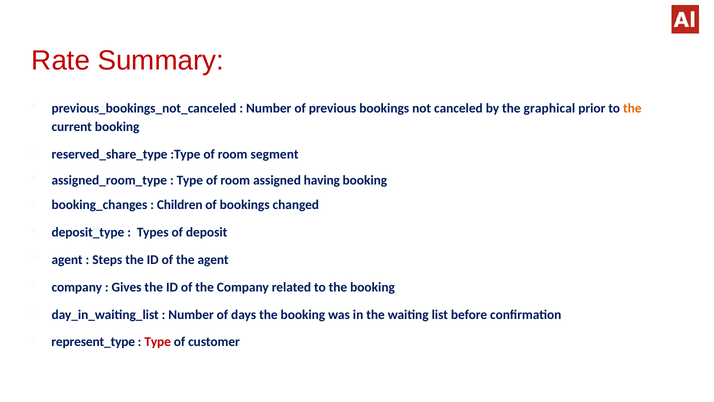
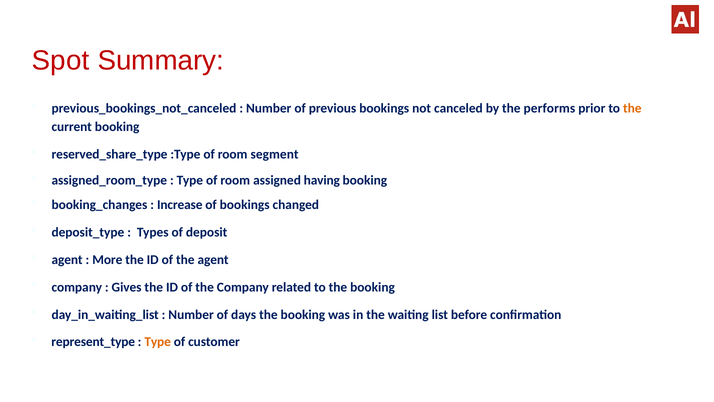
Rate: Rate -> Spot (61, 60)
graphical: graphical -> performs (549, 108)
Children: Children -> Increase (180, 205)
Steps: Steps -> More (107, 260)
Type colour: red -> orange (158, 342)
